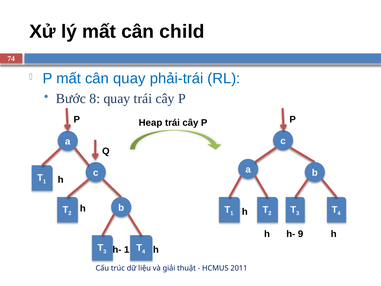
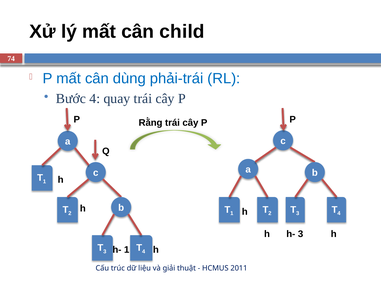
cân quay: quay -> dùng (129, 78)
Bước 8: 8 -> 4 (95, 98)
Heap: Heap -> Rằng (151, 123)
h- 9: 9 -> 3 (301, 234)
